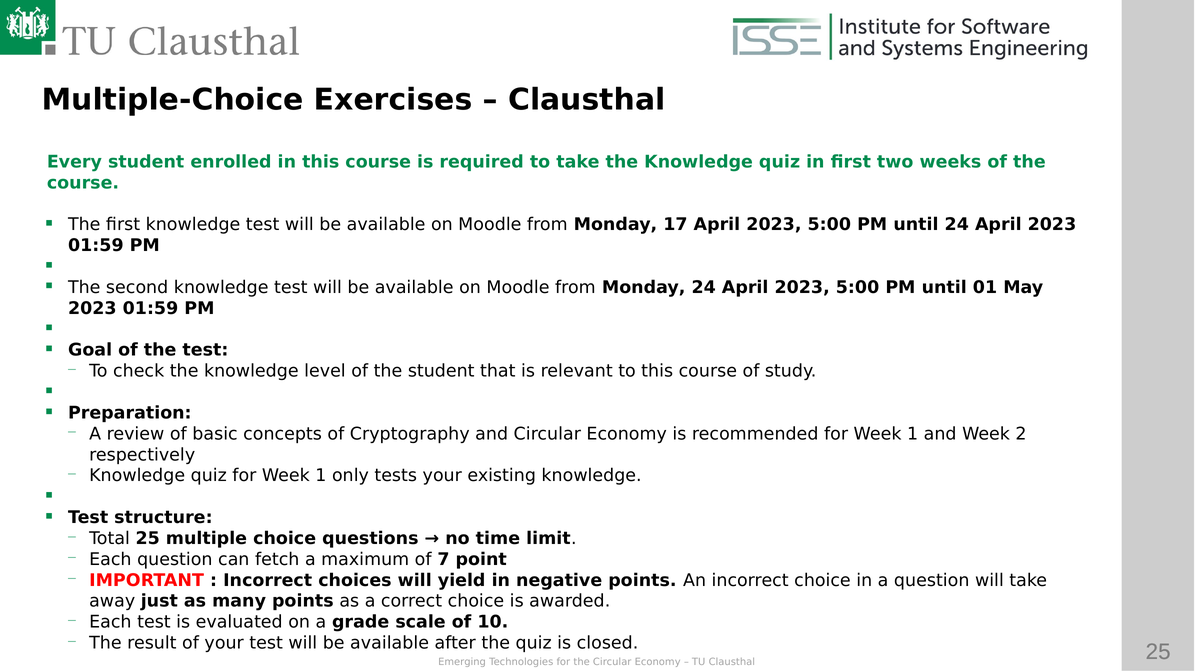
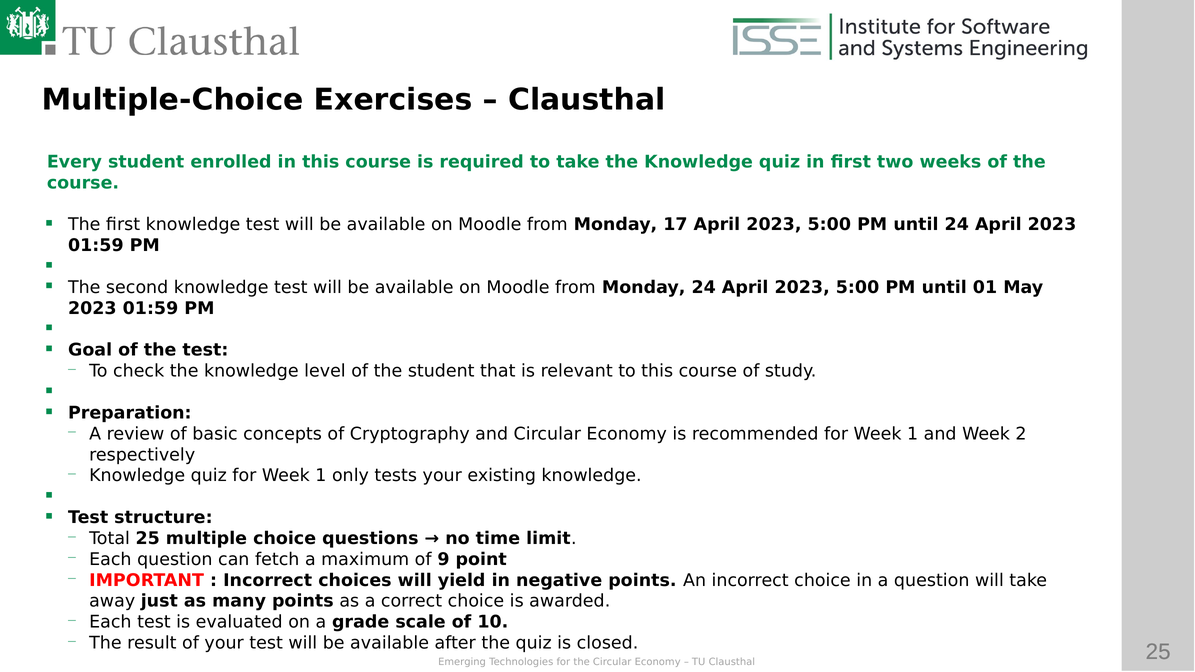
7: 7 -> 9 (443, 560)
